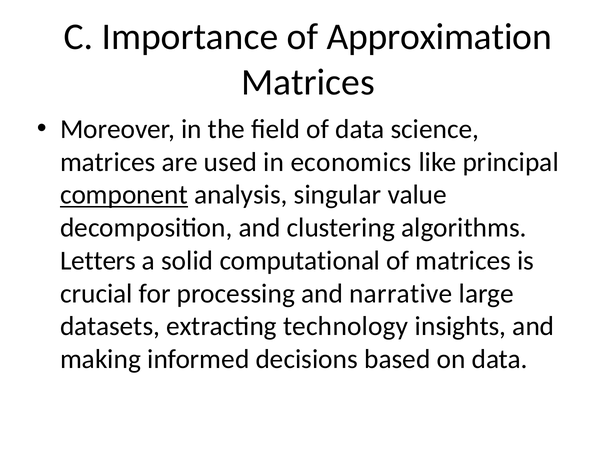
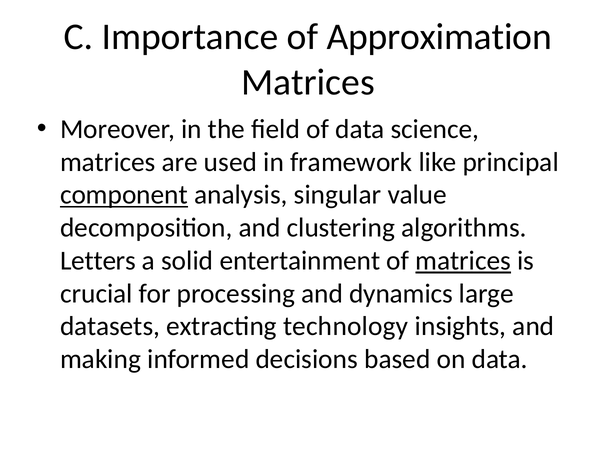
economics: economics -> framework (351, 162)
computational: computational -> entertainment (300, 261)
matrices underline: none -> present (463, 261)
narrative: narrative -> dynamics (401, 294)
